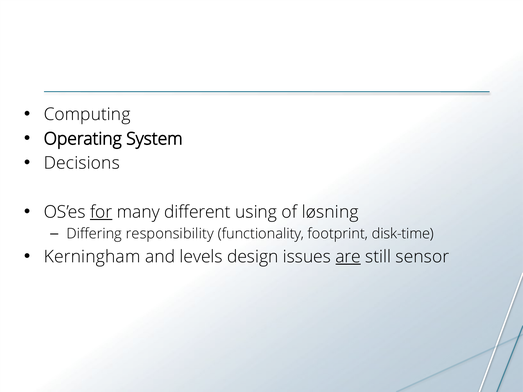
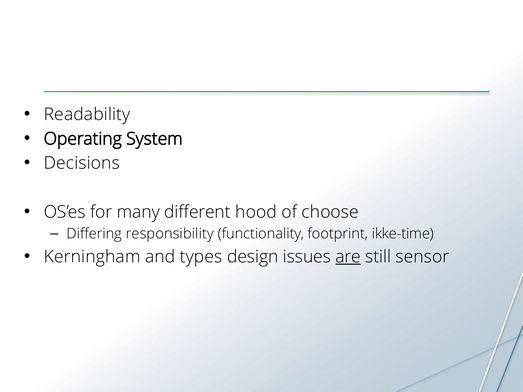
Computing: Computing -> Readability (87, 114)
for underline: present -> none (101, 212)
using: using -> hood (256, 212)
løsning: løsning -> choose (330, 212)
disk-time: disk-time -> ikke-time (403, 234)
levels: levels -> types (201, 257)
